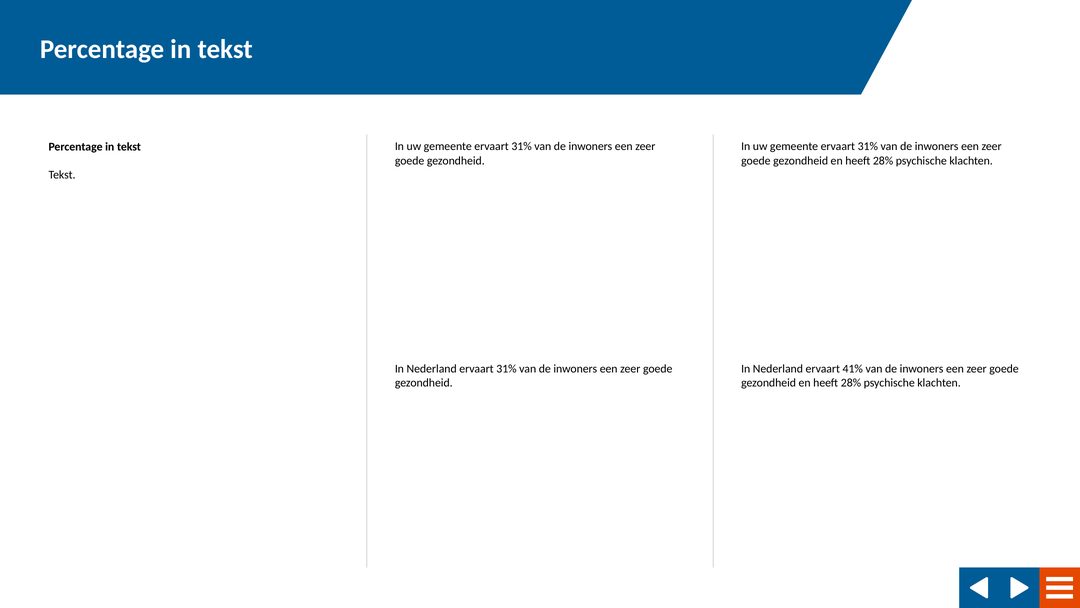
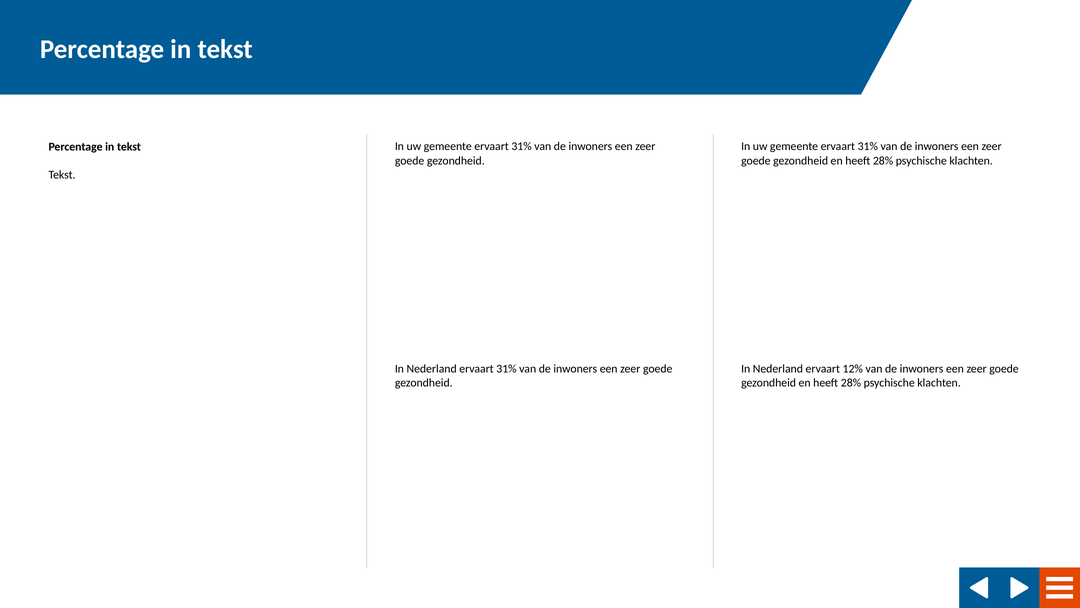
41%: 41% -> 12% (853, 368)
